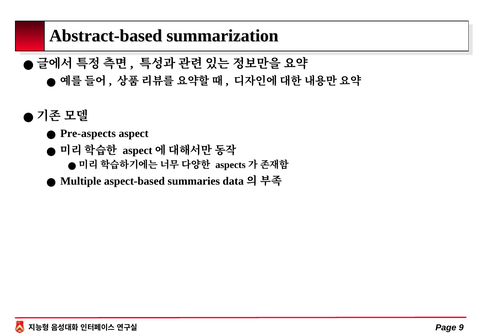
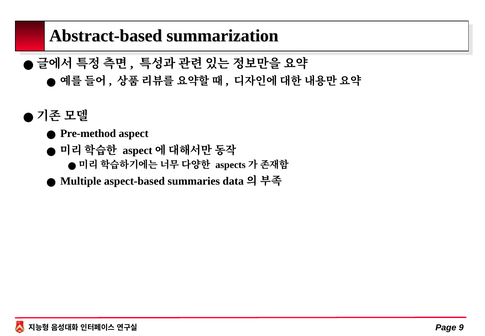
Pre-aspects: Pre-aspects -> Pre-method (88, 133)
